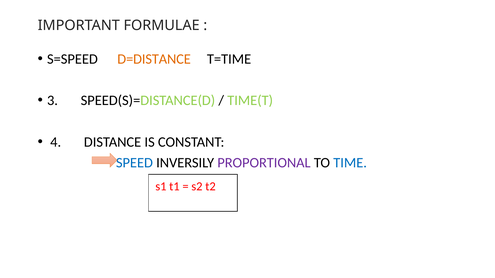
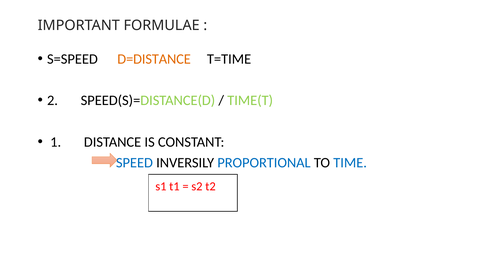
3: 3 -> 2 (52, 101)
4: 4 -> 1 (56, 142)
PROPORTIONAL colour: purple -> blue (264, 163)
